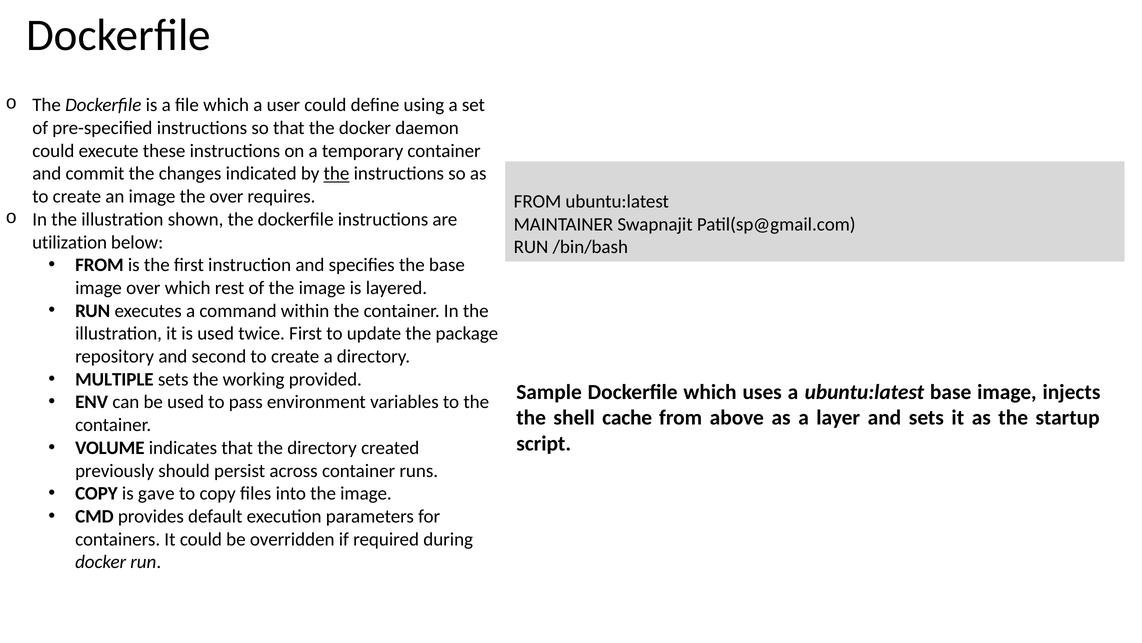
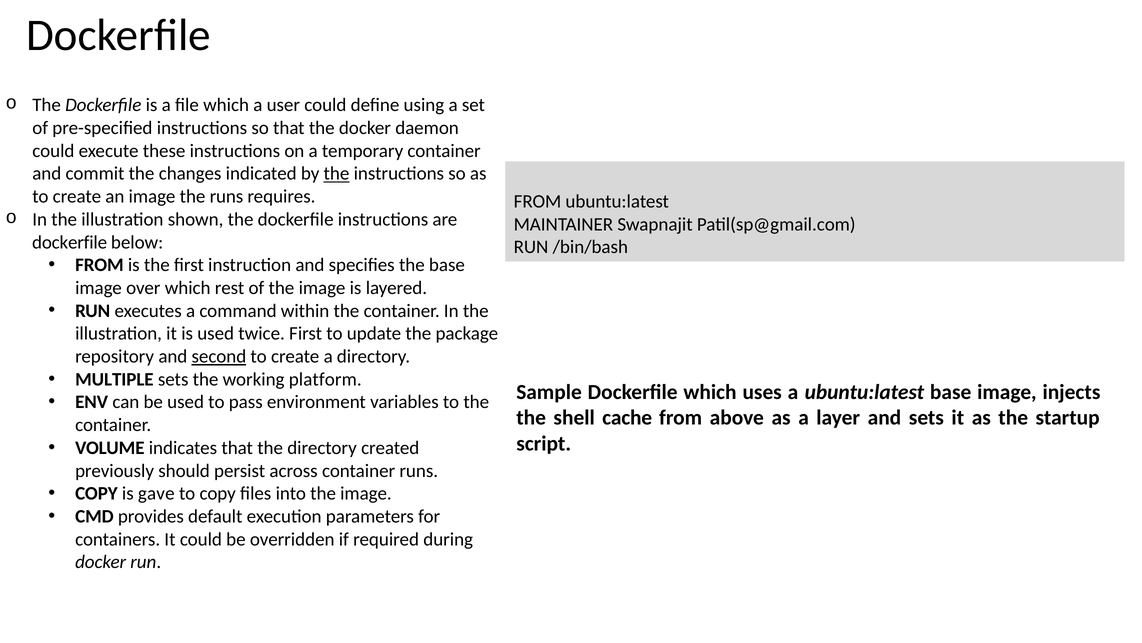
the over: over -> runs (226, 196)
utilization: utilization -> dockerfile (70, 242)
second underline: none -> present (219, 356)
provided: provided -> platform (325, 379)
